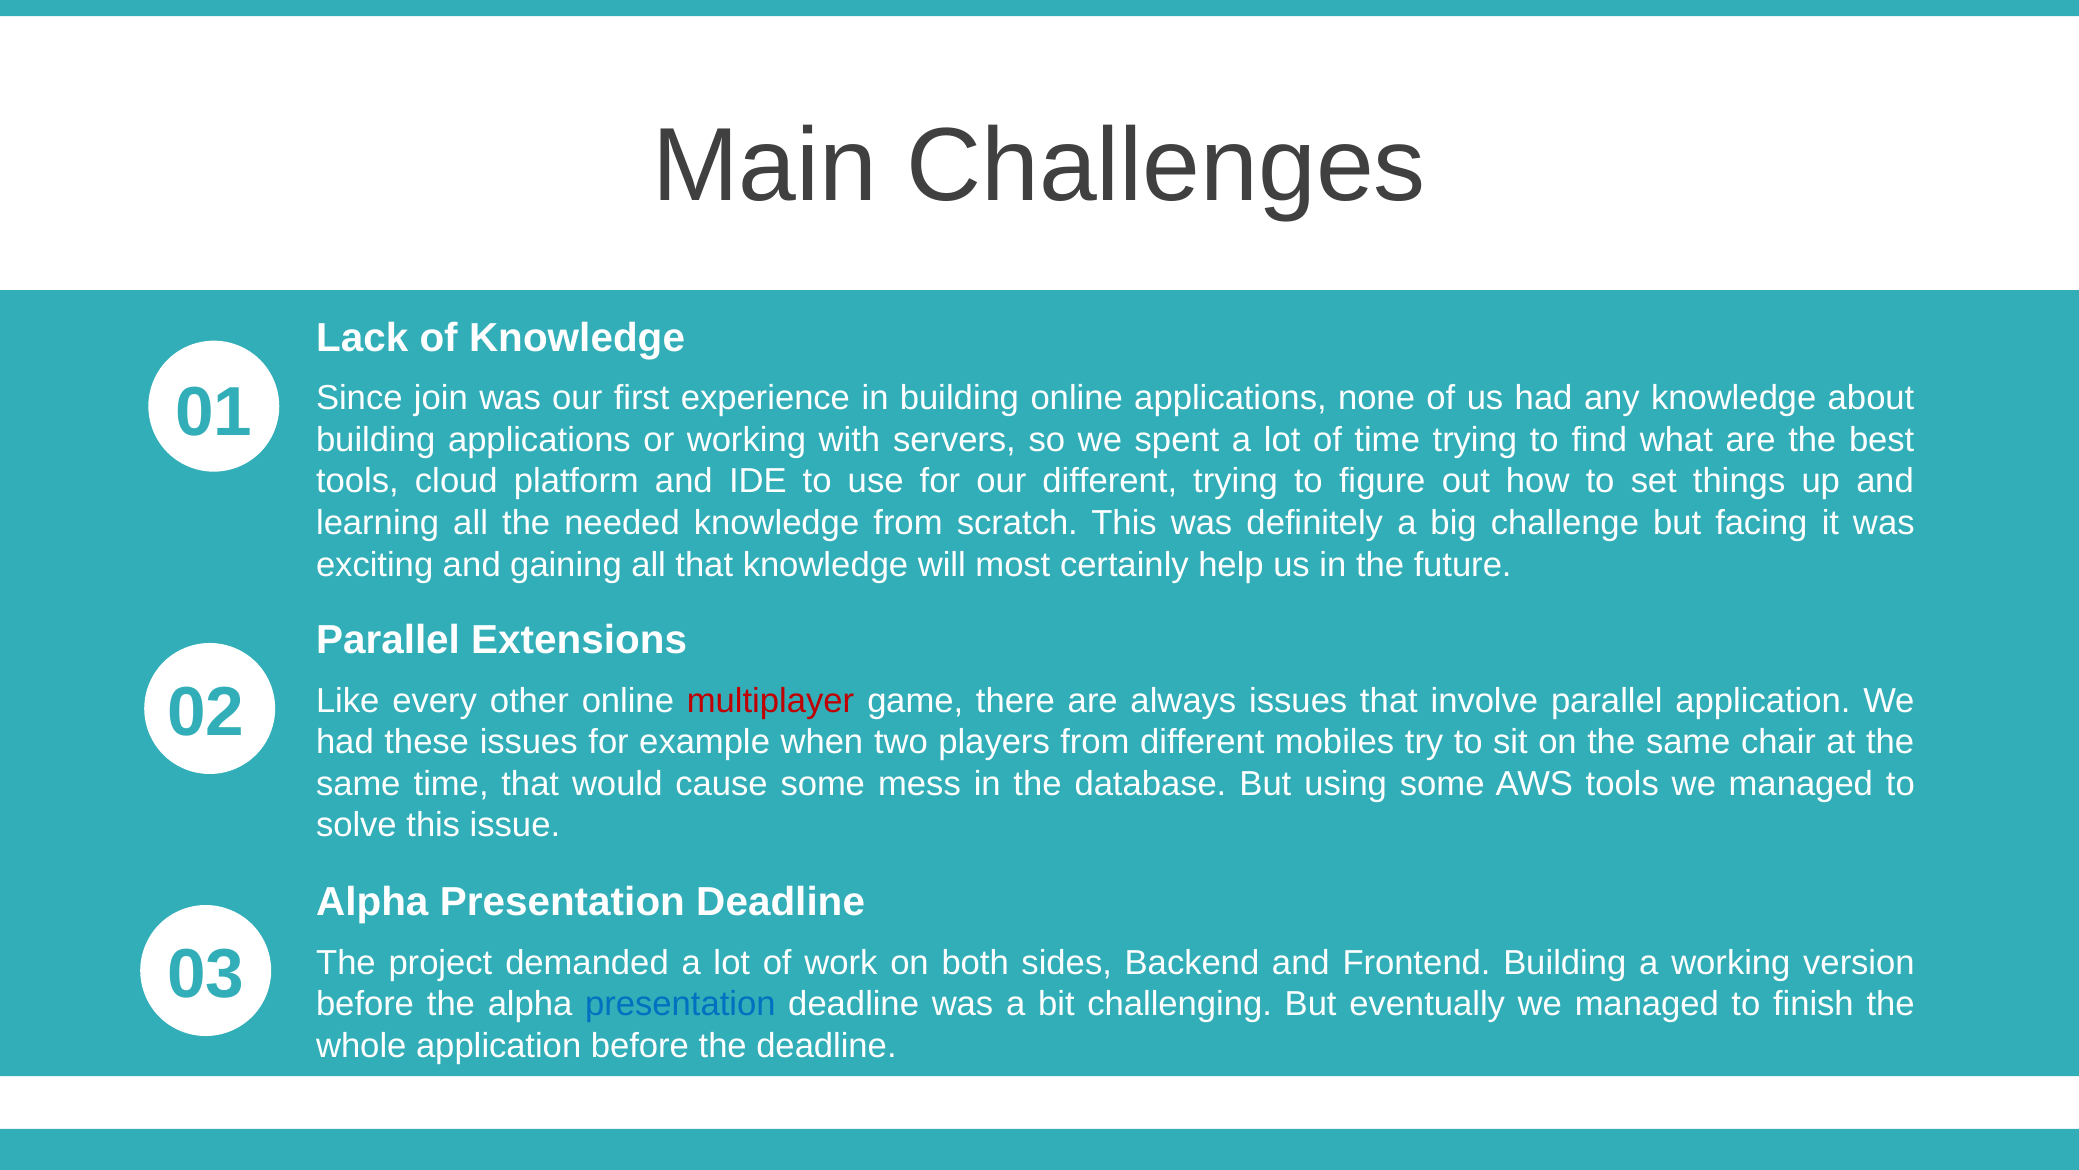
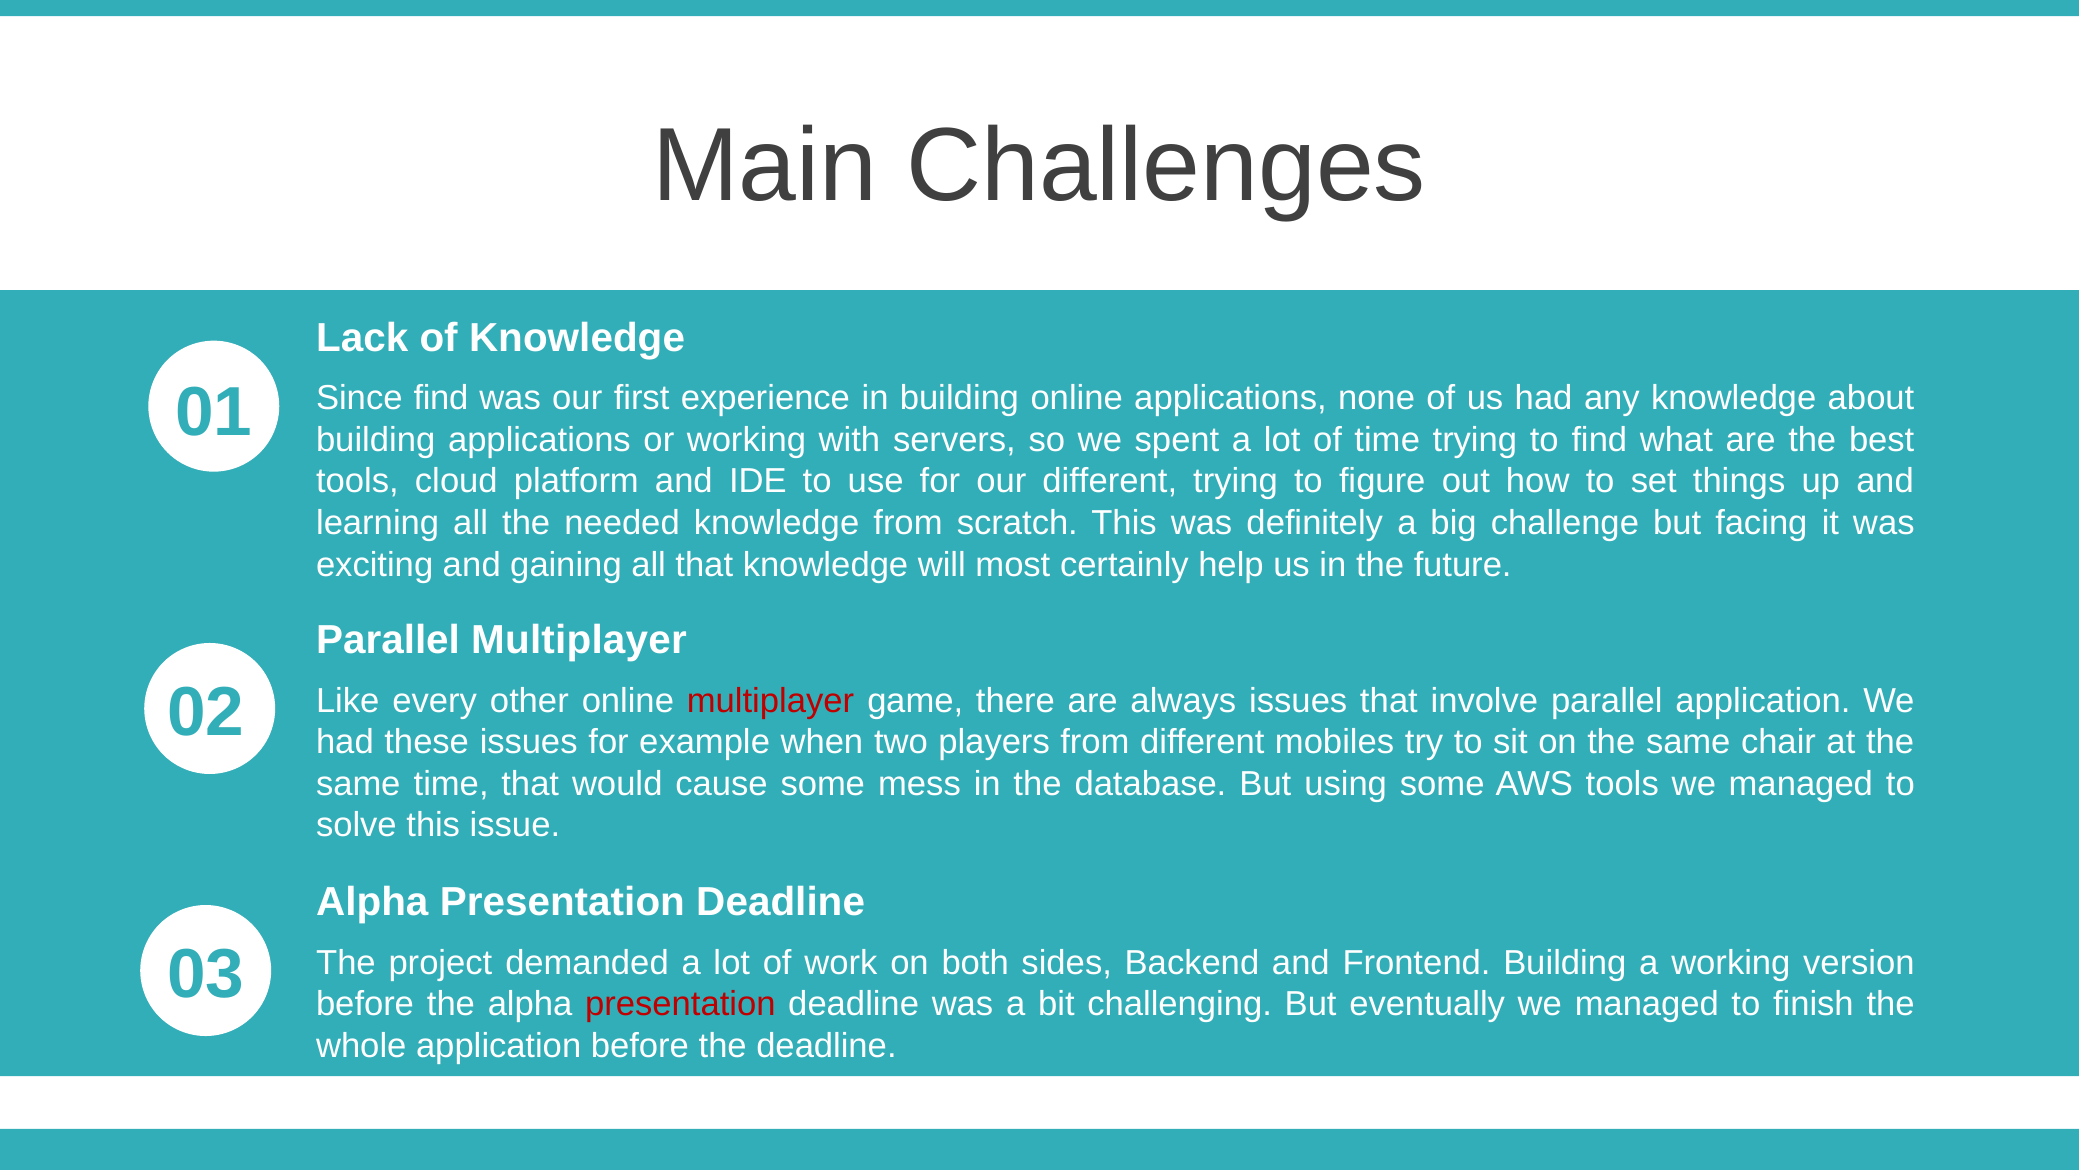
Since join: join -> find (441, 398)
Parallel Extensions: Extensions -> Multiplayer (579, 640)
presentation colour: blue -> red (680, 1004)
